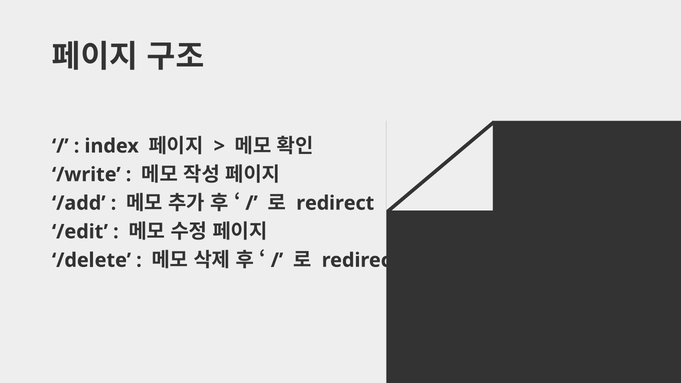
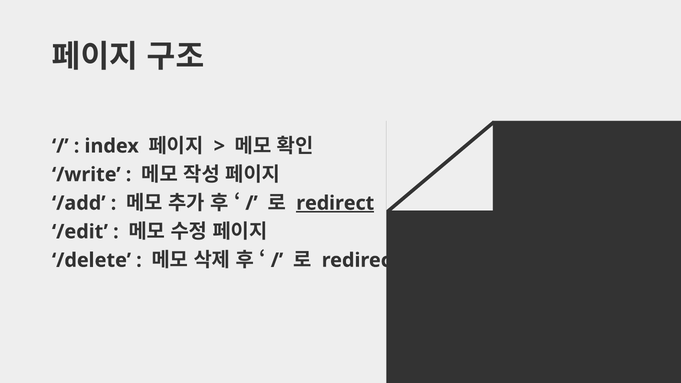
redirect underline: none -> present (335, 203)
